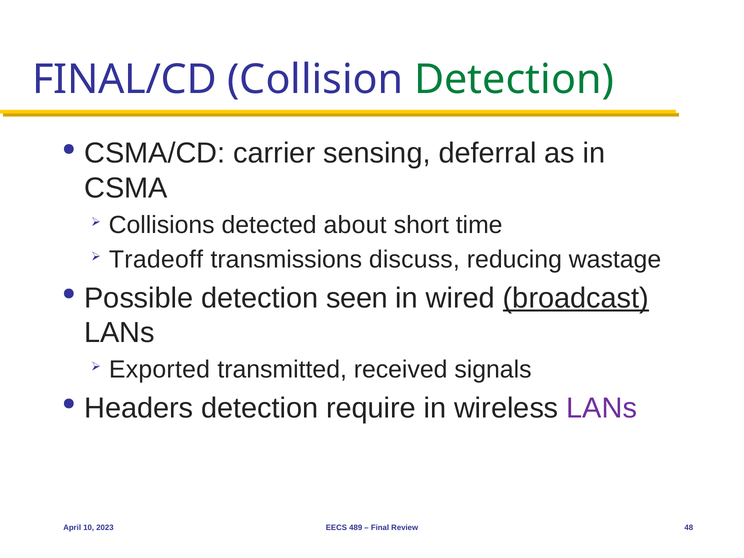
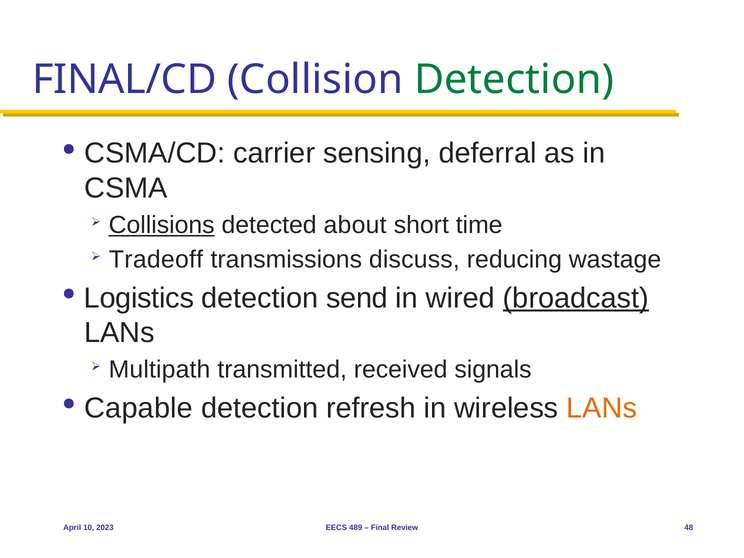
Collisions underline: none -> present (162, 225)
Possible: Possible -> Logistics (139, 298)
seen: seen -> send (357, 298)
Exported: Exported -> Multipath (160, 370)
Headers: Headers -> Capable (139, 408)
require: require -> refresh (371, 408)
LANs colour: purple -> orange (602, 408)
